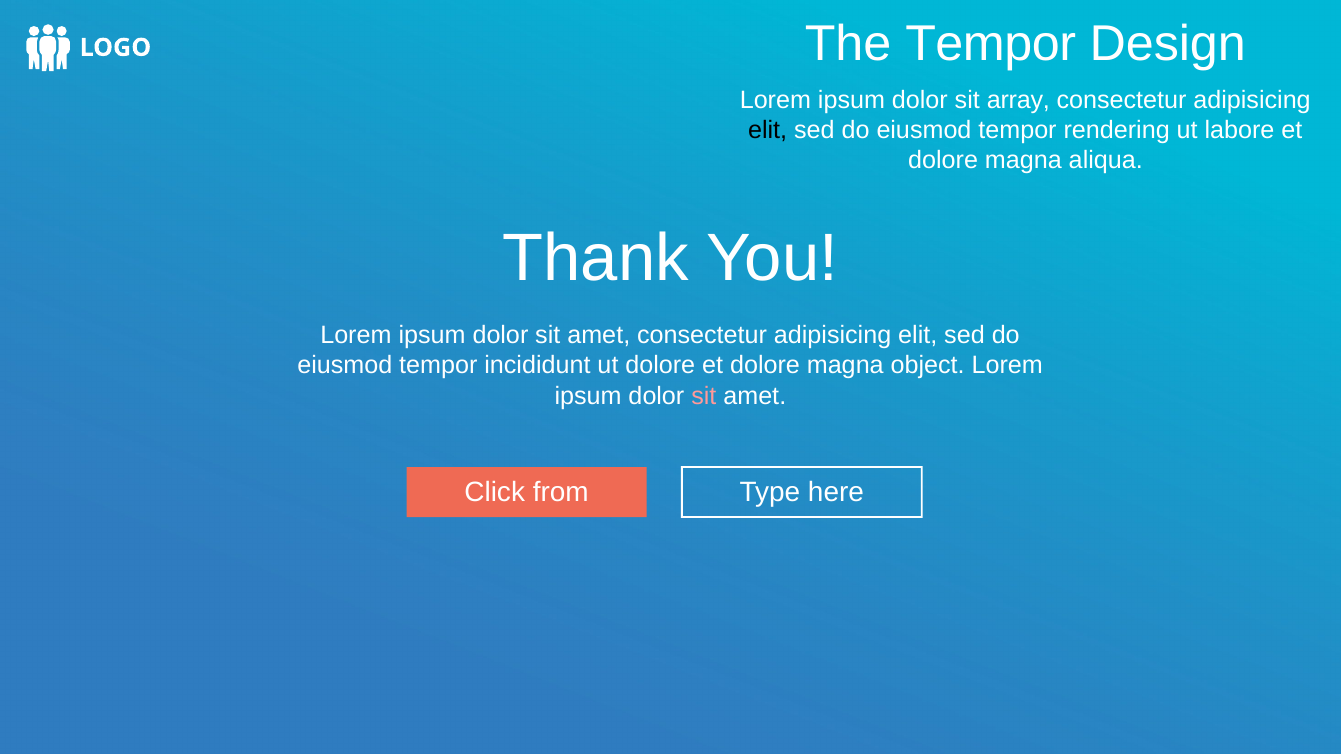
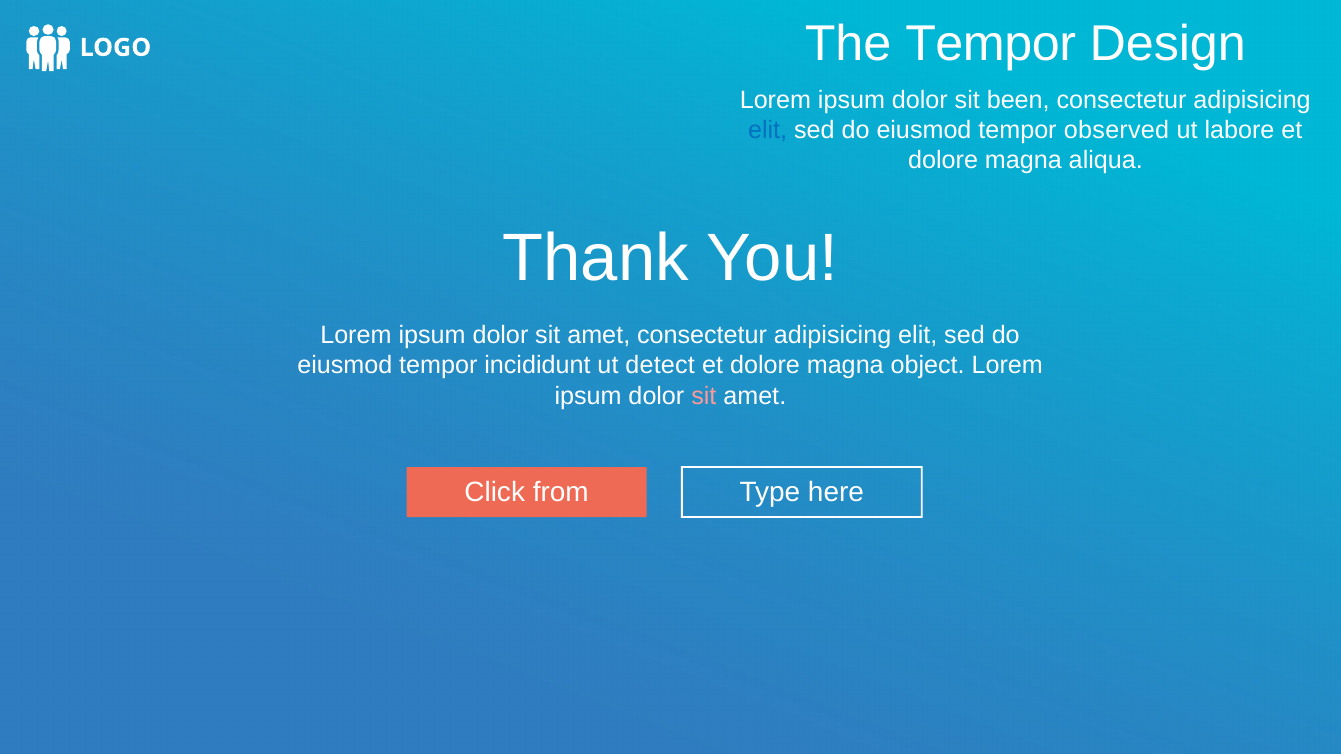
array: array -> been (1018, 100)
elit colour: black -> blue (768, 130)
rendering: rendering -> observed (1117, 130)
ut dolore: dolore -> detect (660, 366)
